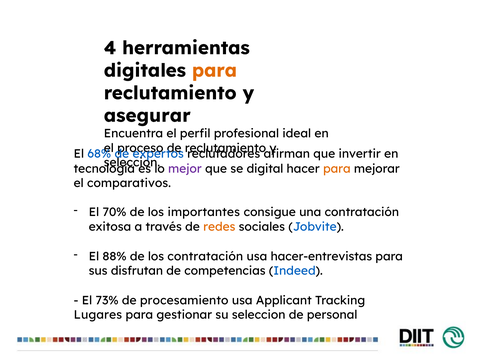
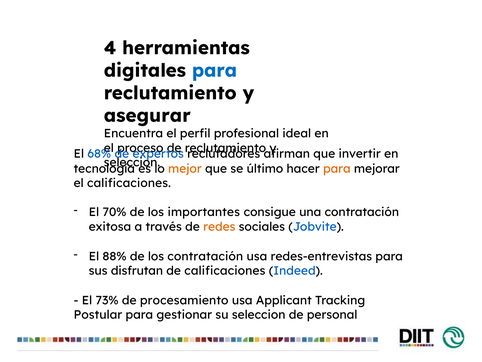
para colour: orange -> blue (214, 70)
mejor colour: purple -> orange (185, 169)
digital: digital -> último (265, 169)
el comparativos: comparativos -> calificaciones (129, 183)
hacer-entrevistas: hacer-entrevistas -> redes-entrevistas (321, 256)
de competencias: competencias -> calificaciones (225, 270)
Lugares: Lugares -> Postular (98, 315)
